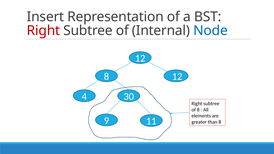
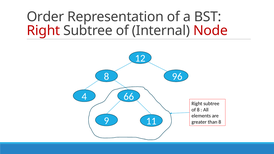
Insert: Insert -> Order (45, 17)
Node colour: blue -> red (211, 31)
8 12: 12 -> 96 (177, 77)
30: 30 -> 66 (129, 97)
